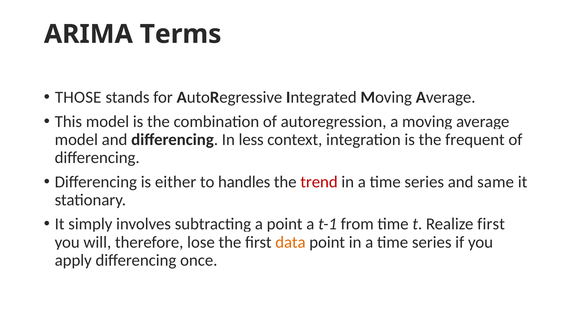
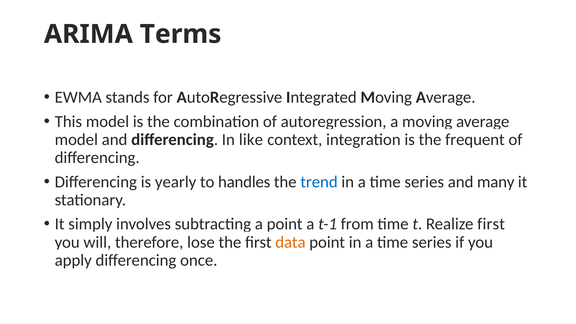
THOSE: THOSE -> EWMA (78, 97)
less: less -> like (251, 140)
either: either -> yearly (176, 182)
trend colour: red -> blue (319, 182)
same: same -> many (496, 182)
